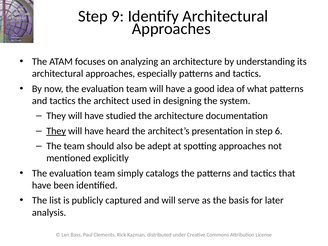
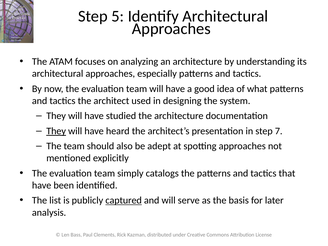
9: 9 -> 5 (118, 16)
6: 6 -> 7 (279, 131)
captured underline: none -> present (124, 200)
